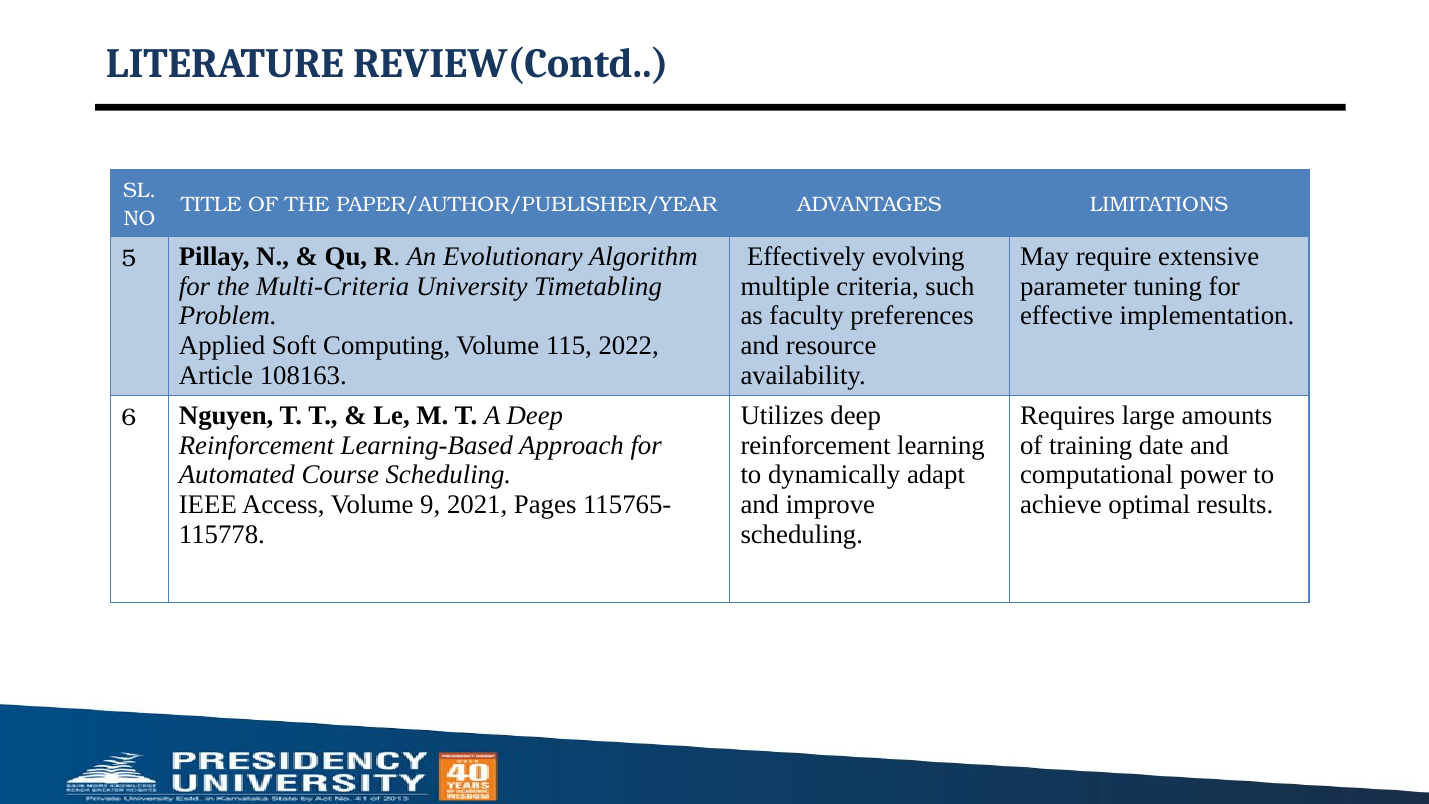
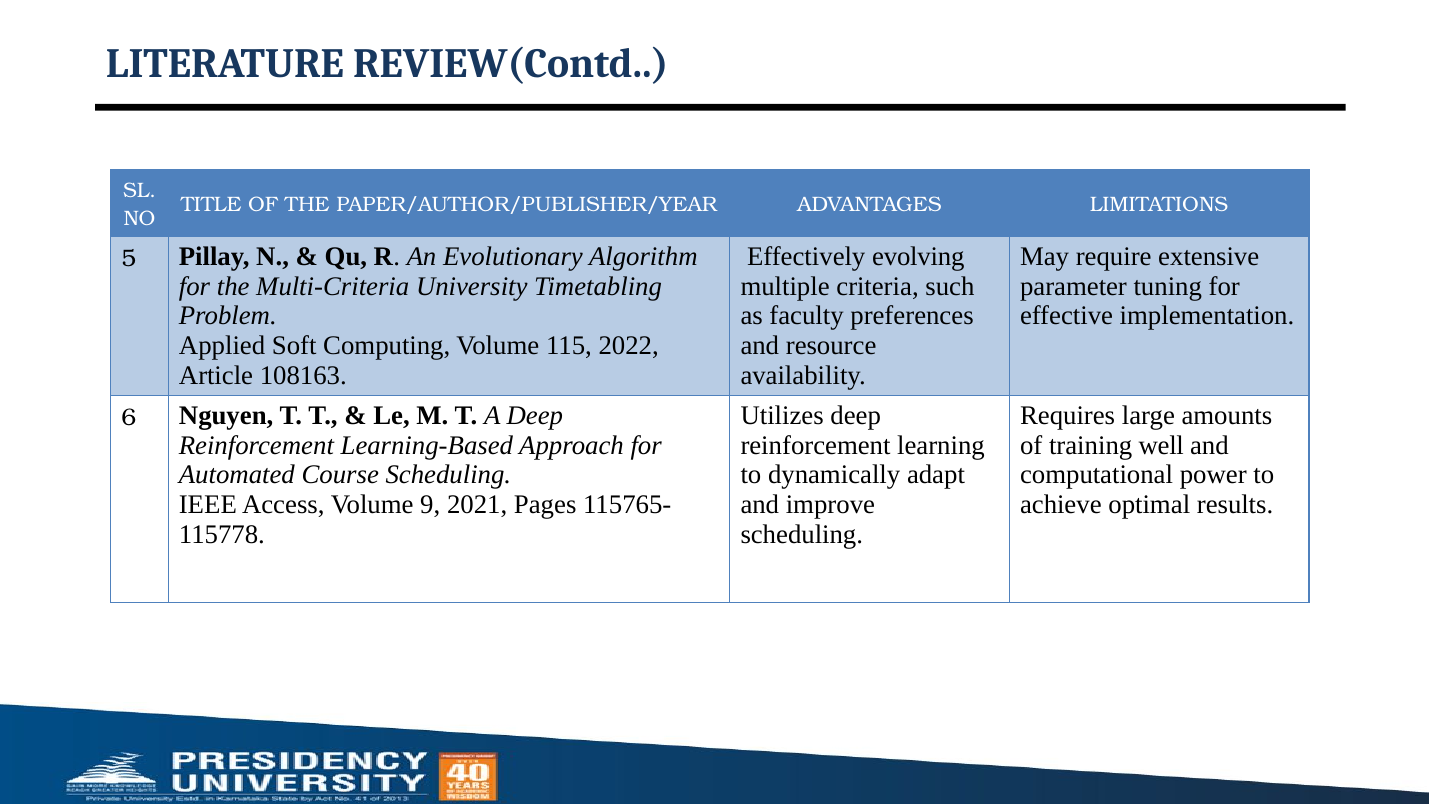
date: date -> well (1161, 445)
